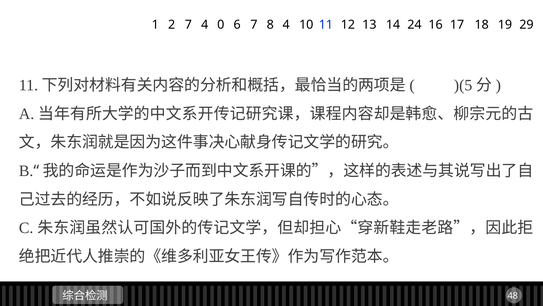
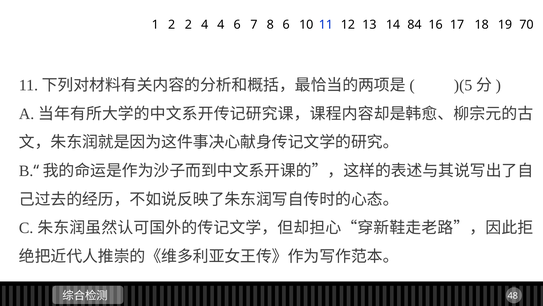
2 7: 7 -> 2 (188, 25)
4 0: 0 -> 4 (221, 25)
8 4: 4 -> 6 (286, 25)
24: 24 -> 84 (414, 25)
29: 29 -> 70 (527, 25)
